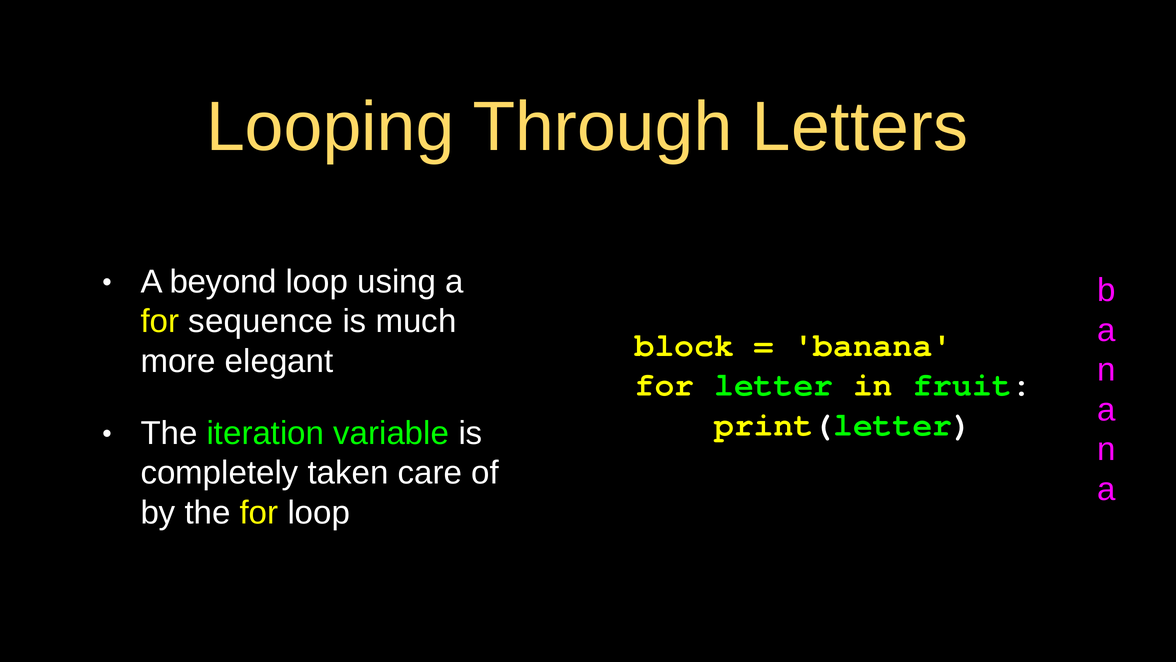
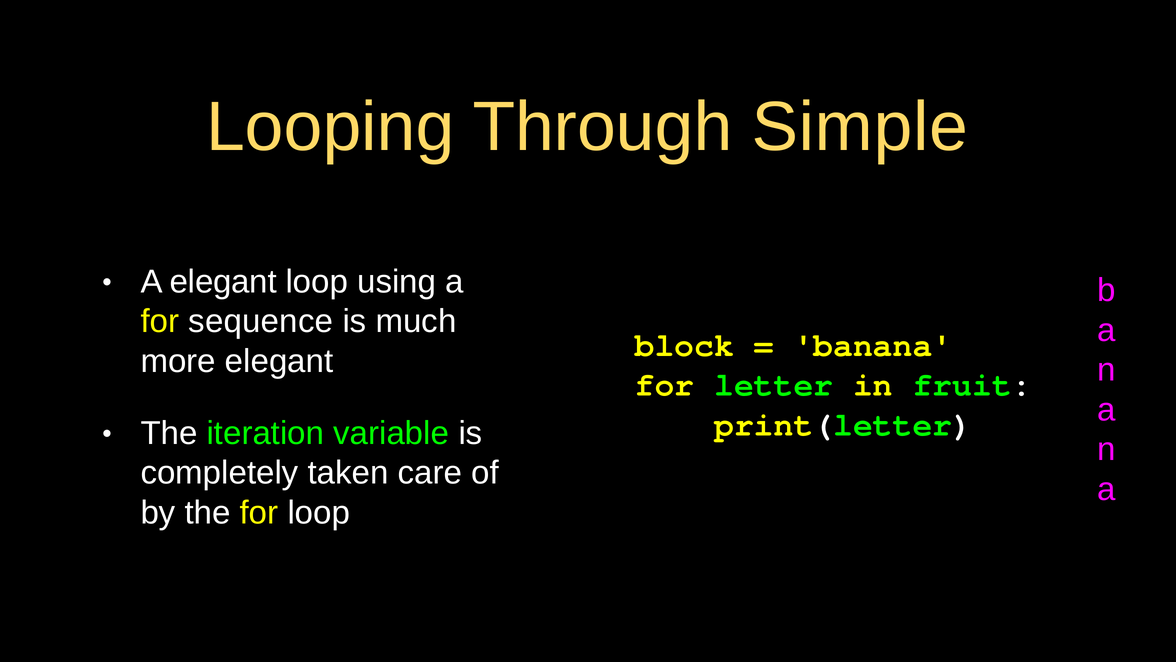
Letters: Letters -> Simple (860, 127)
A beyond: beyond -> elegant (223, 282)
